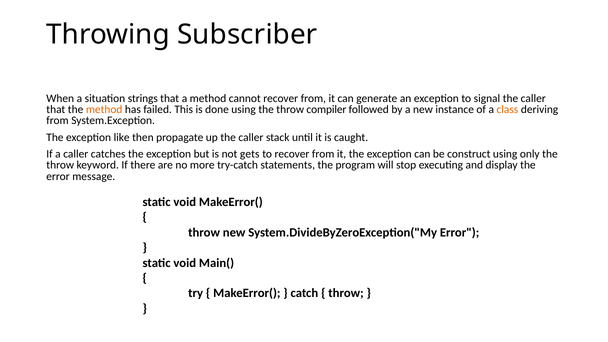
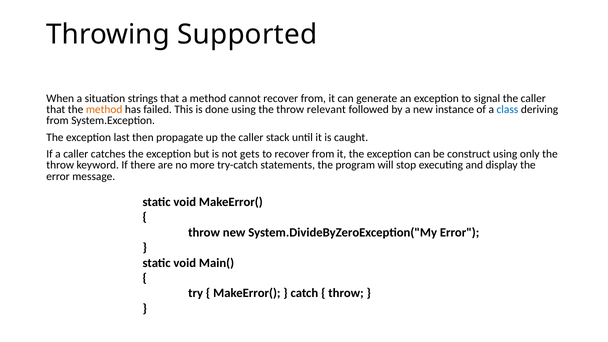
Subscriber: Subscriber -> Supported (247, 34)
compiler: compiler -> relevant (326, 110)
class colour: orange -> blue (507, 110)
like: like -> last (122, 137)
